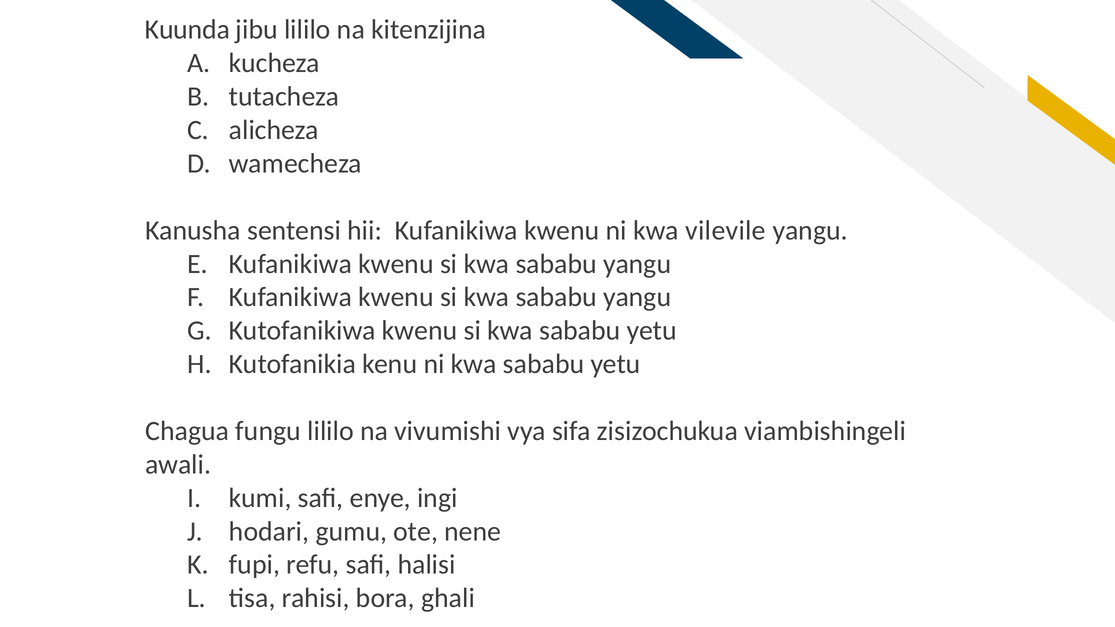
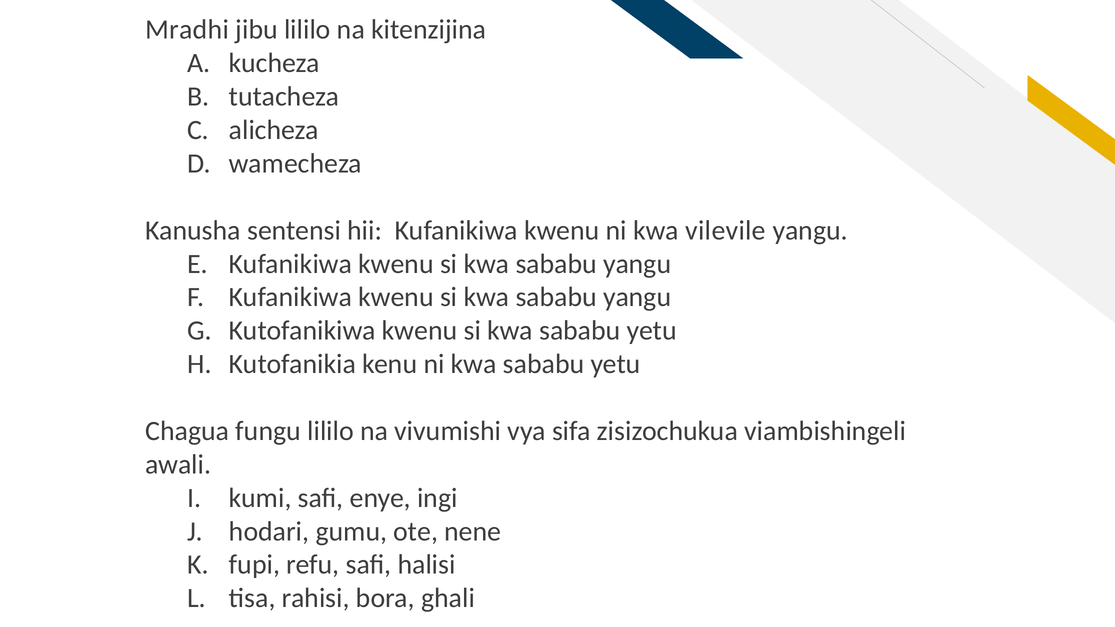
Kuunda: Kuunda -> Mradhi (187, 30)
